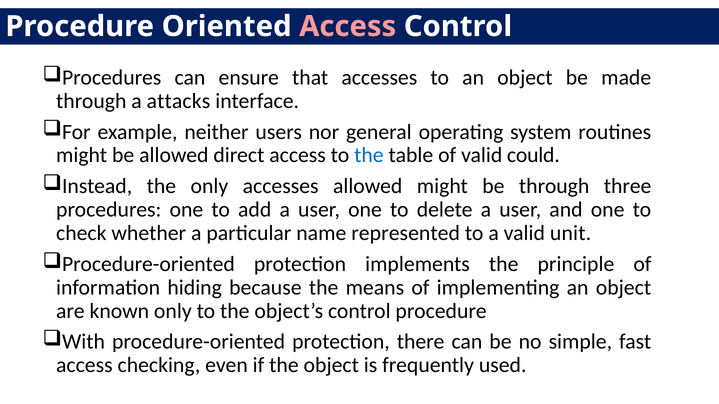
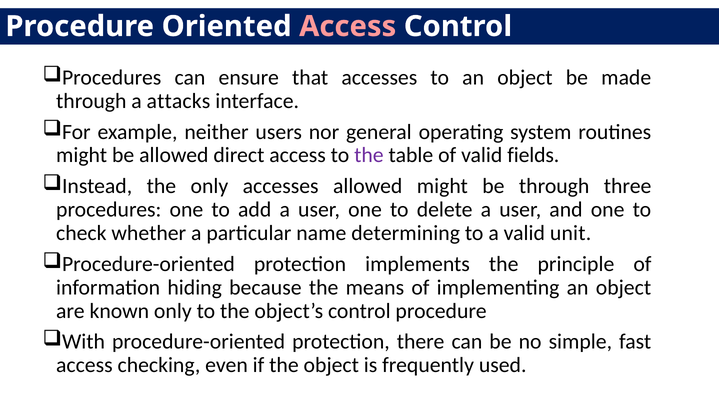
the colour: blue -> purple (369, 155)
could: could -> fields (533, 155)
represented: represented -> determining (406, 233)
